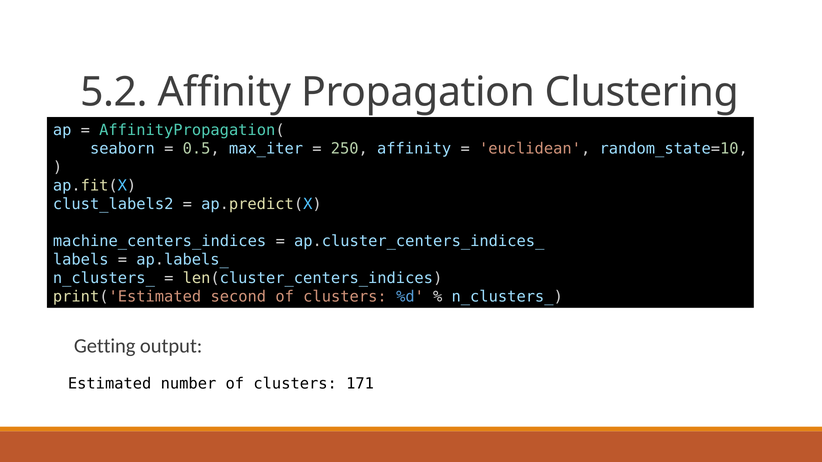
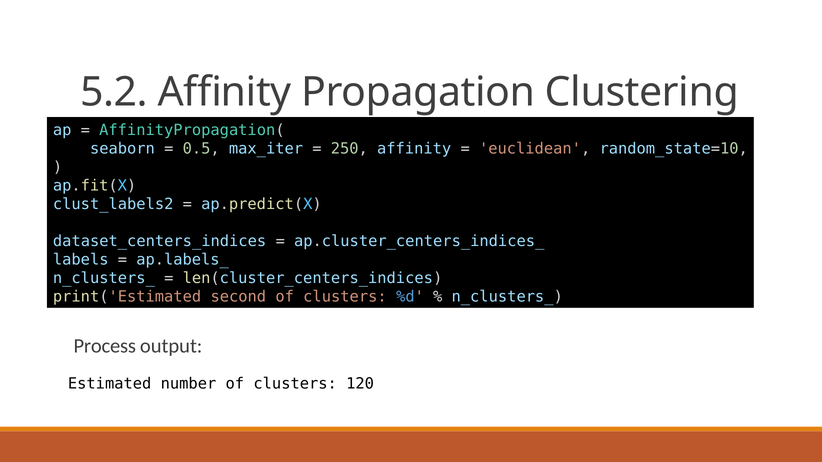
machine_centers_indices: machine_centers_indices -> dataset_centers_indices (160, 241)
Getting: Getting -> Process (105, 346)
171: 171 -> 120 (360, 384)
